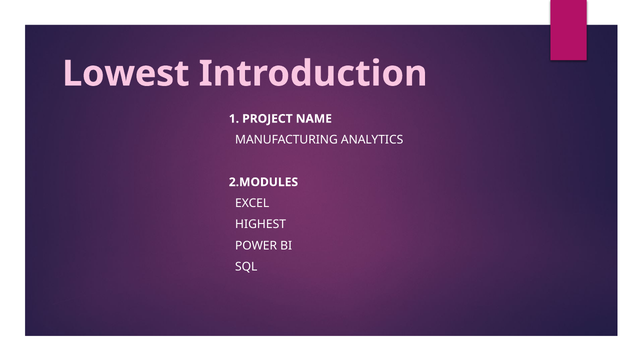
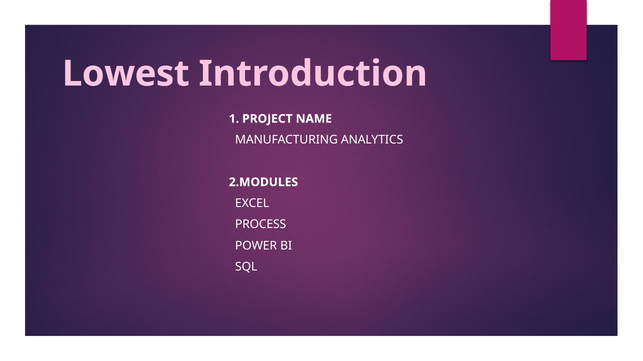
HIGHEST: HIGHEST -> PROCESS (261, 225)
